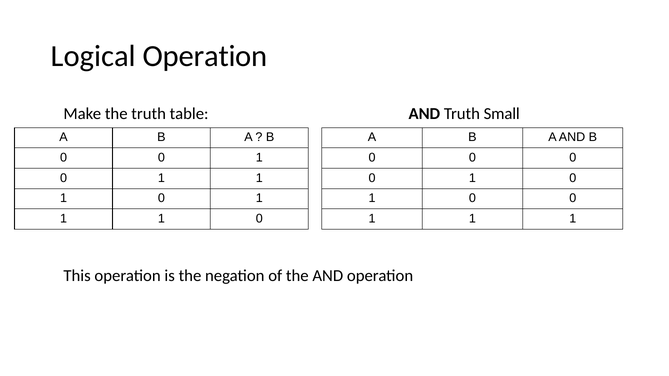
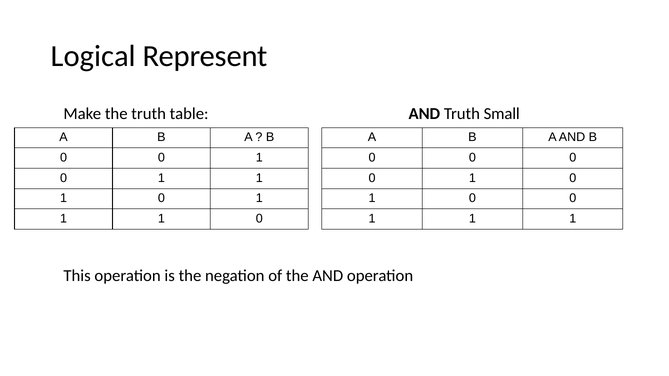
Logical Operation: Operation -> Represent (205, 56)
